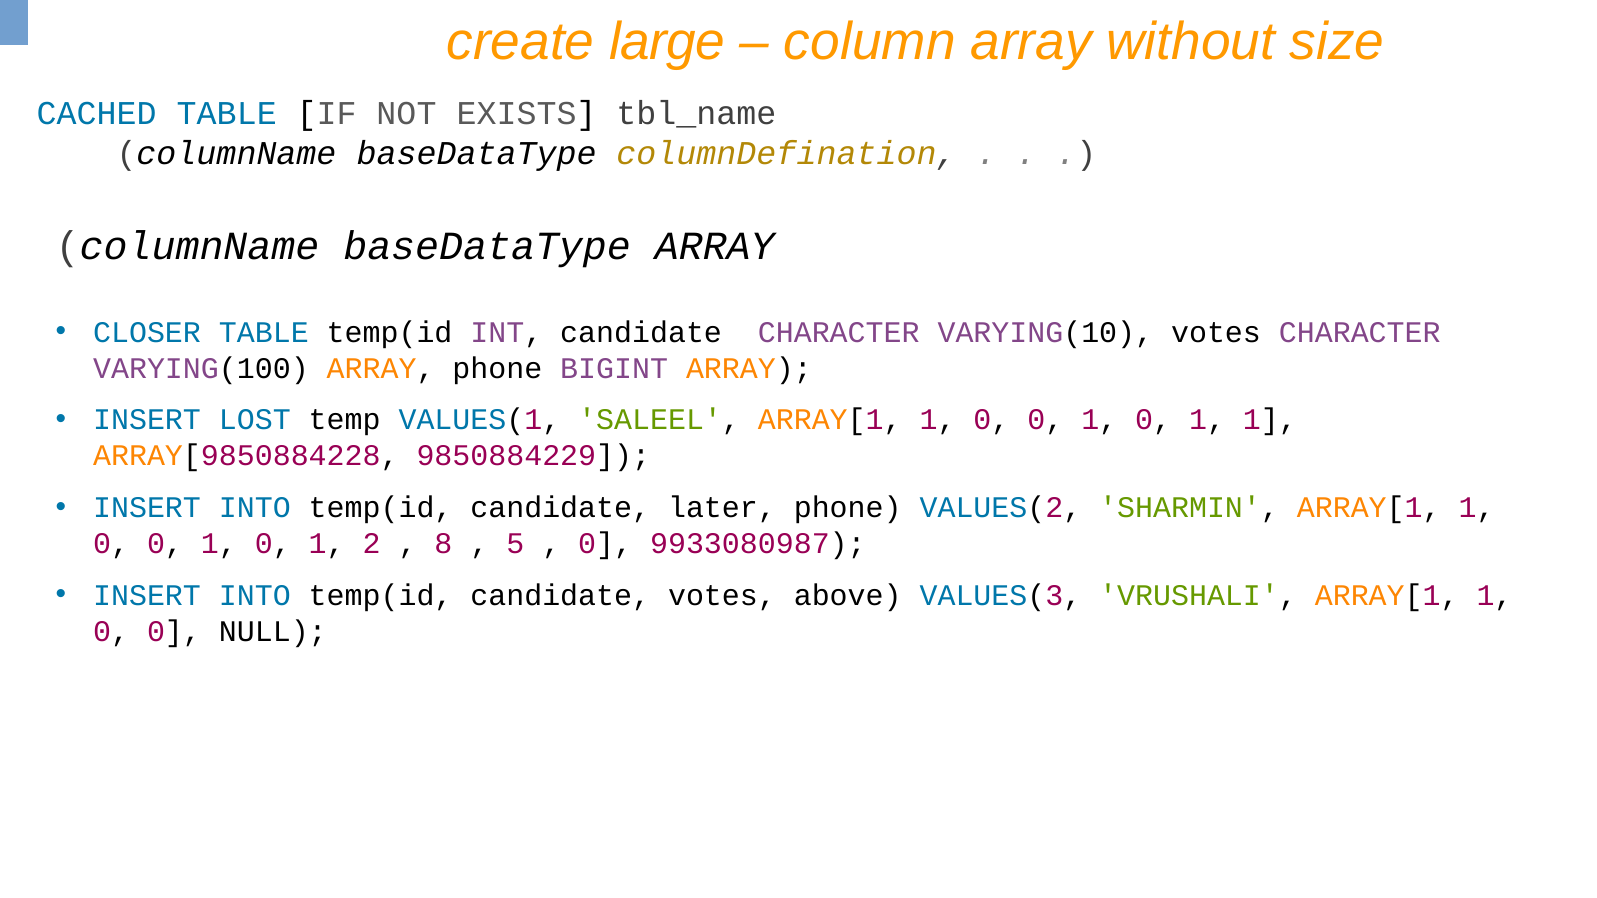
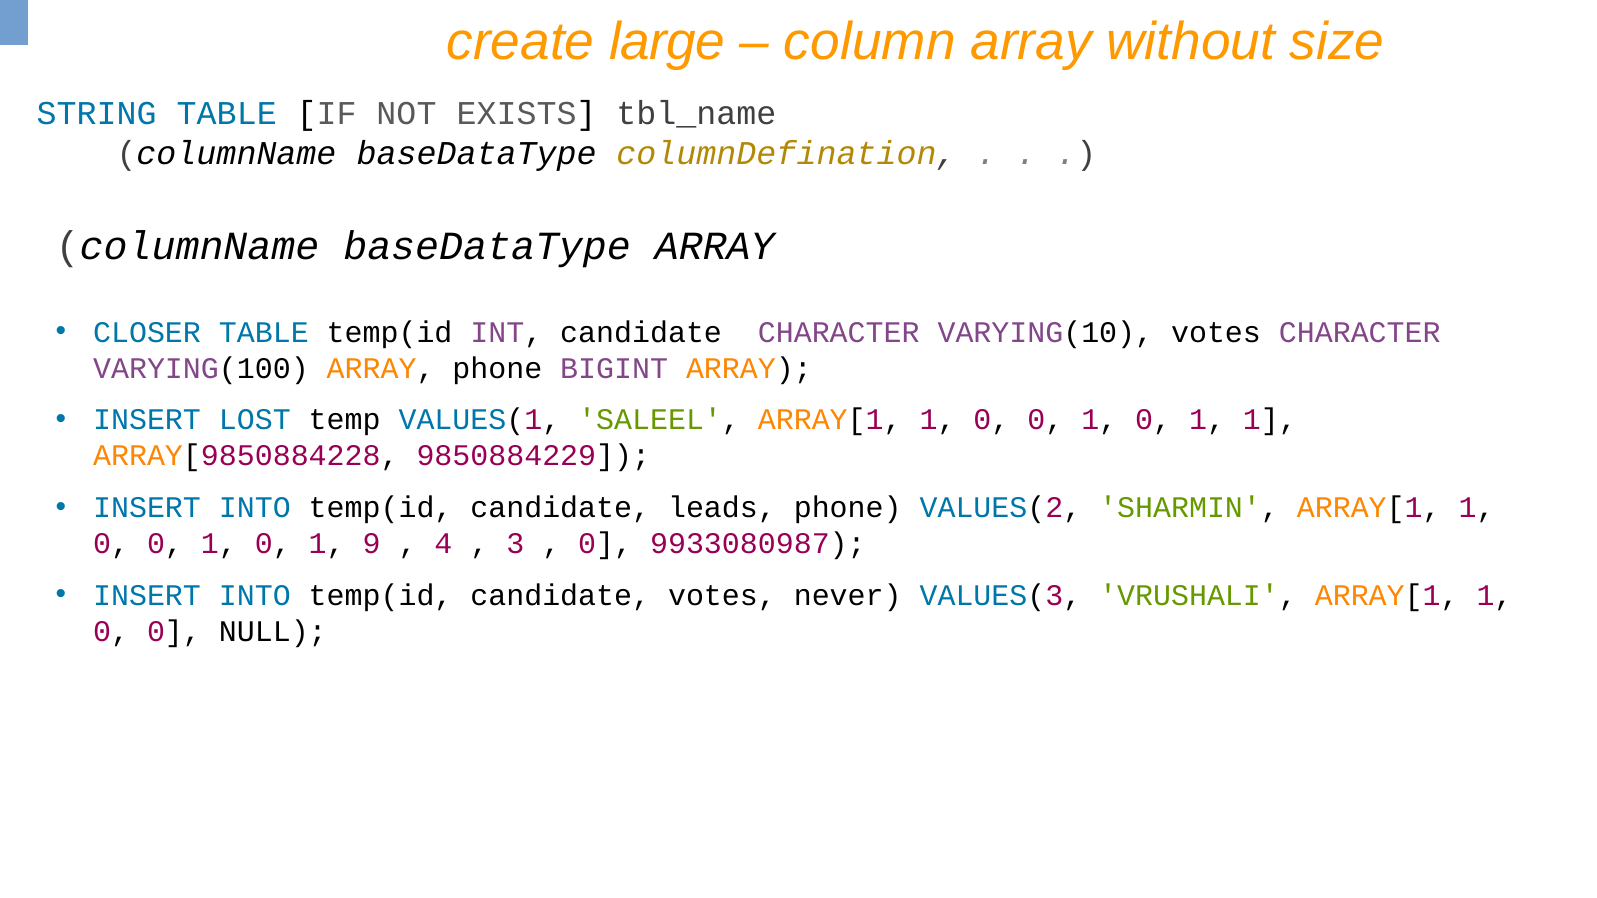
CACHED: CACHED -> STRING (97, 114)
later: later -> leads (722, 508)
2: 2 -> 9 (372, 544)
8: 8 -> 4 (443, 544)
5: 5 -> 3 (515, 544)
above: above -> never (848, 596)
